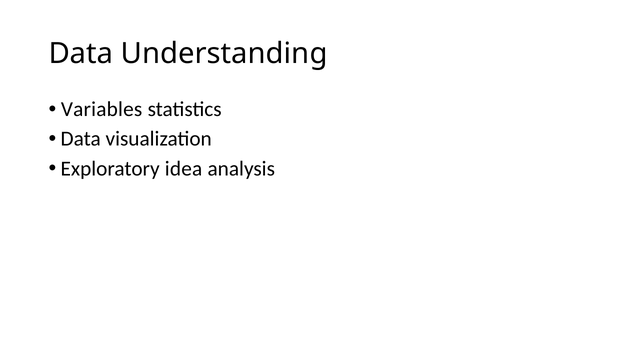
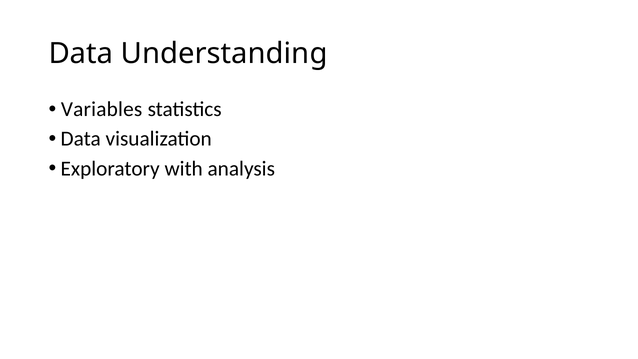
idea: idea -> with (184, 169)
